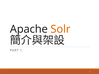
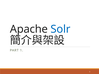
Solr colour: orange -> blue (60, 29)
